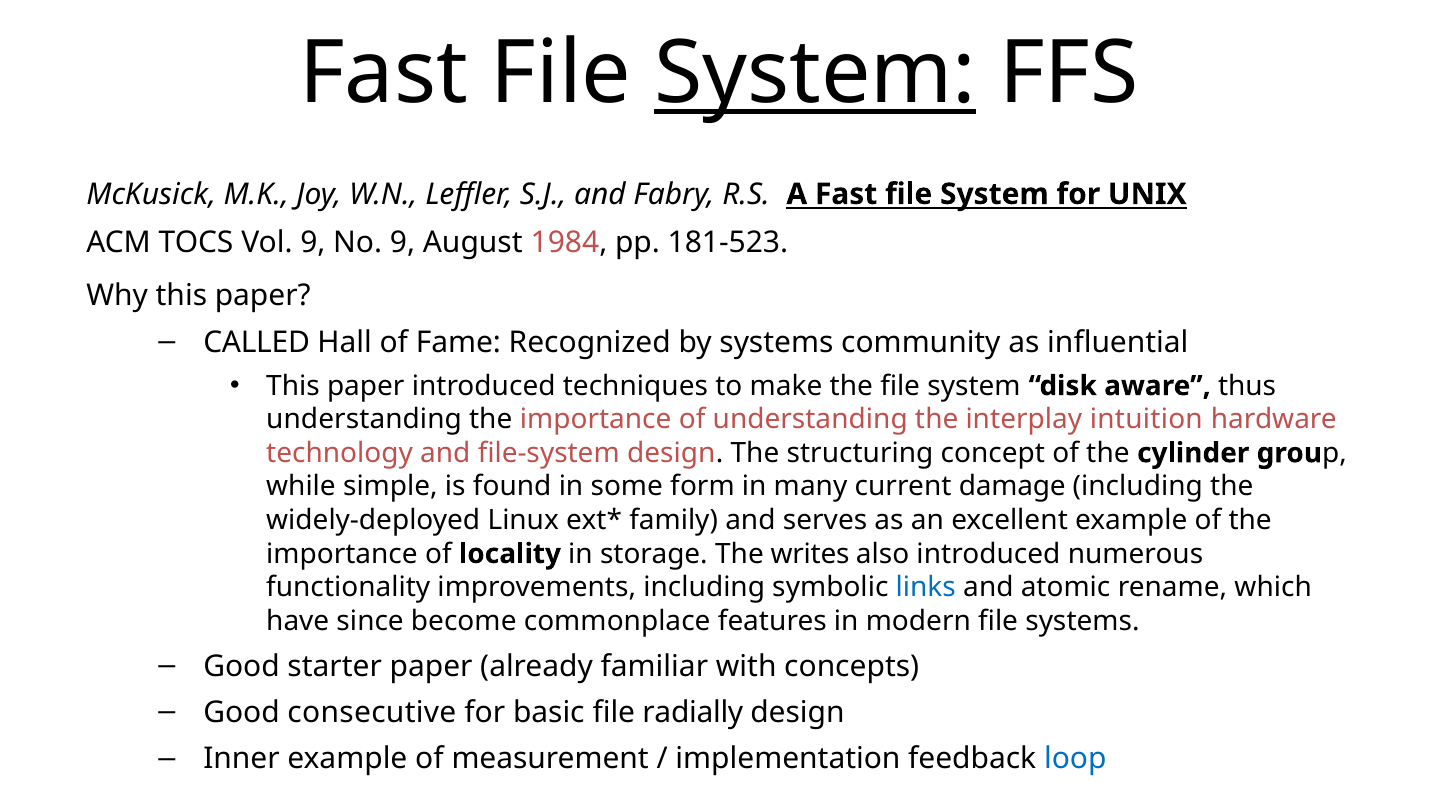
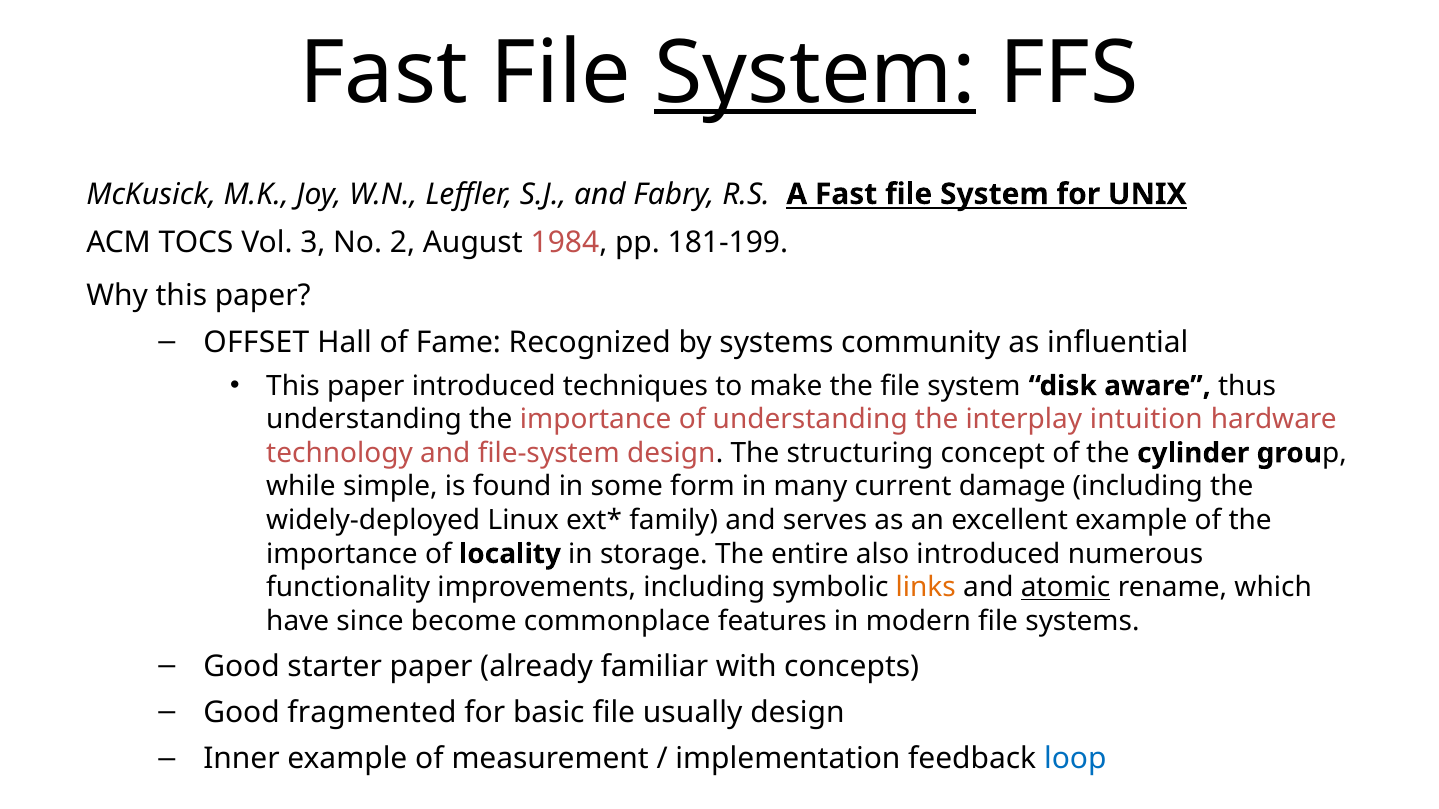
Vol 9: 9 -> 3 (313, 242)
No 9: 9 -> 2 (403, 242)
181-523: 181-523 -> 181-199 (728, 242)
CALLED: CALLED -> OFFSET (256, 342)
writes: writes -> entire (810, 554)
links colour: blue -> orange (926, 588)
atomic underline: none -> present (1066, 588)
consecutive: consecutive -> fragmented (372, 713)
radially: radially -> usually (693, 713)
